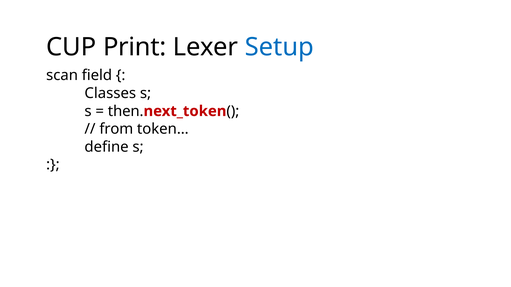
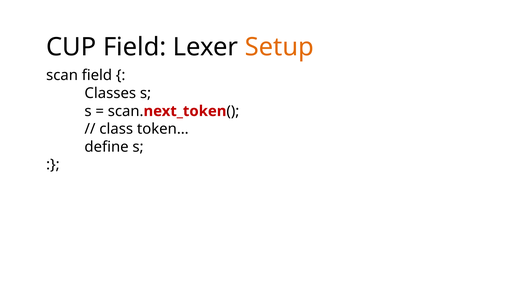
CUP Print: Print -> Field (135, 47)
Setup colour: blue -> orange (279, 47)
then: then -> scan (126, 111)
from: from -> class (116, 129)
